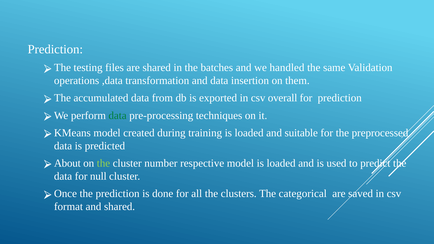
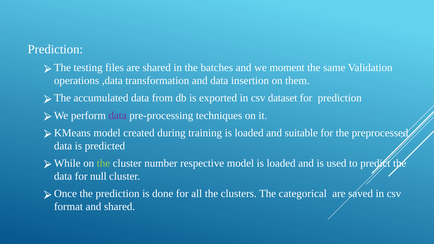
handled: handled -> moment (287, 68)
overall: overall -> dataset (283, 98)
data colour: green -> purple (118, 115)
About: About -> While (67, 163)
